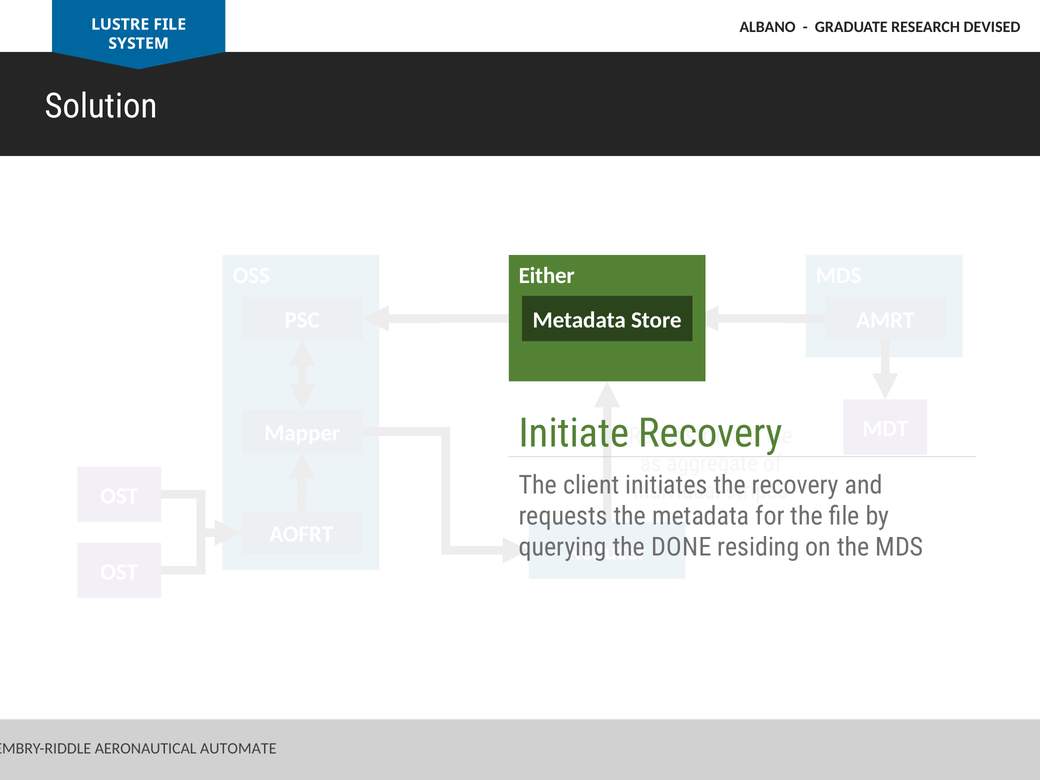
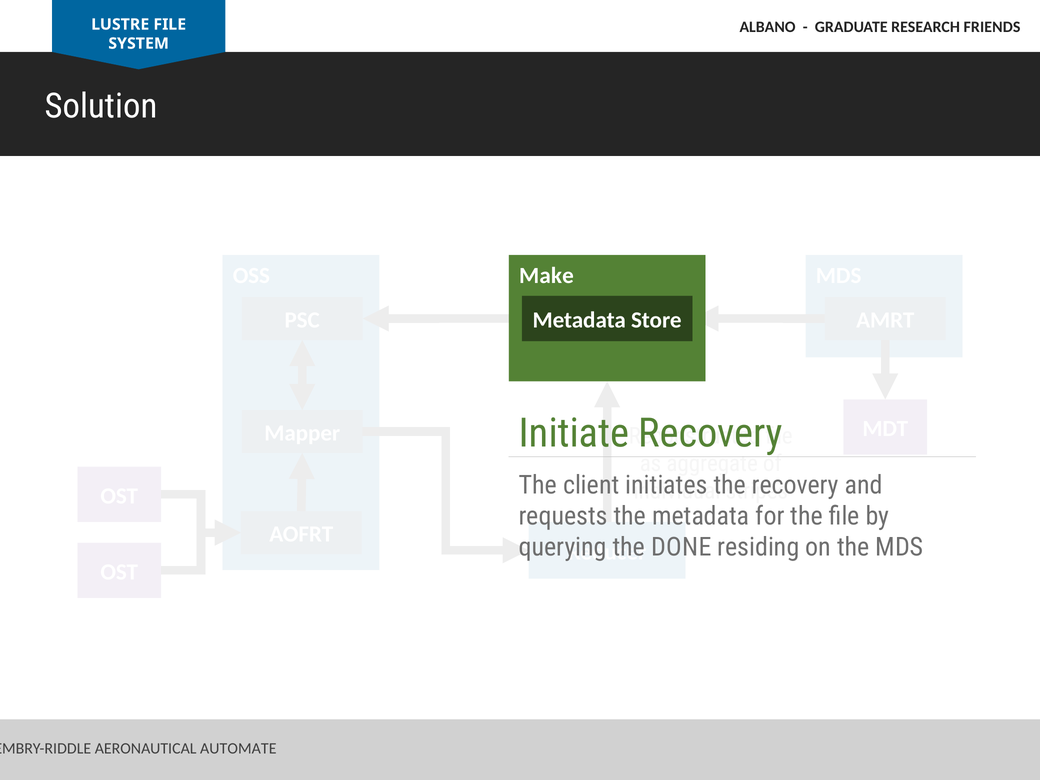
DEVISED: DEVISED -> FRIENDS (992, 27)
Either: Either -> Make (546, 276)
